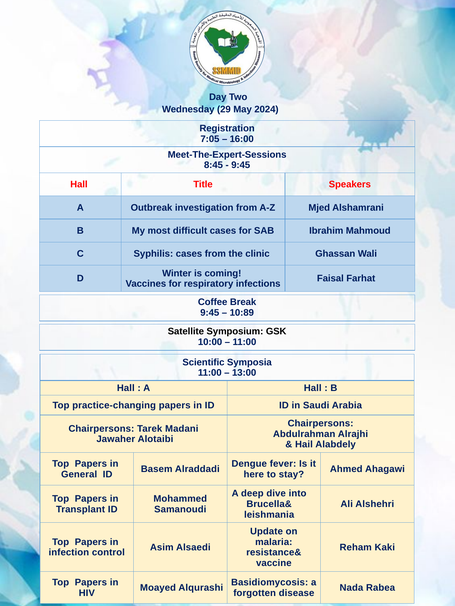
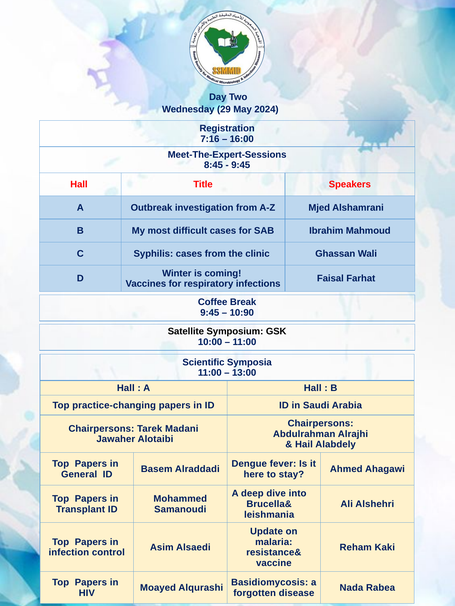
7:05: 7:05 -> 7:16 (210, 139)
10:89: 10:89 -> 10:90 (242, 313)
